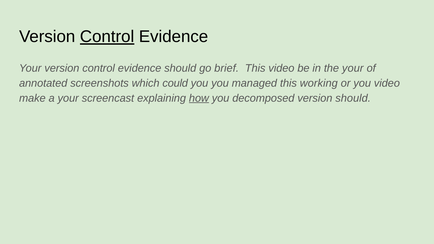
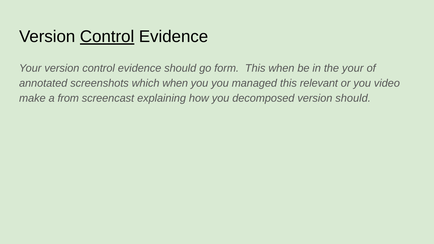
brief: brief -> form (227, 68)
This video: video -> when (281, 68)
which could: could -> when (175, 83)
working: working -> relevant (319, 83)
a your: your -> from (68, 98)
how underline: present -> none (199, 98)
